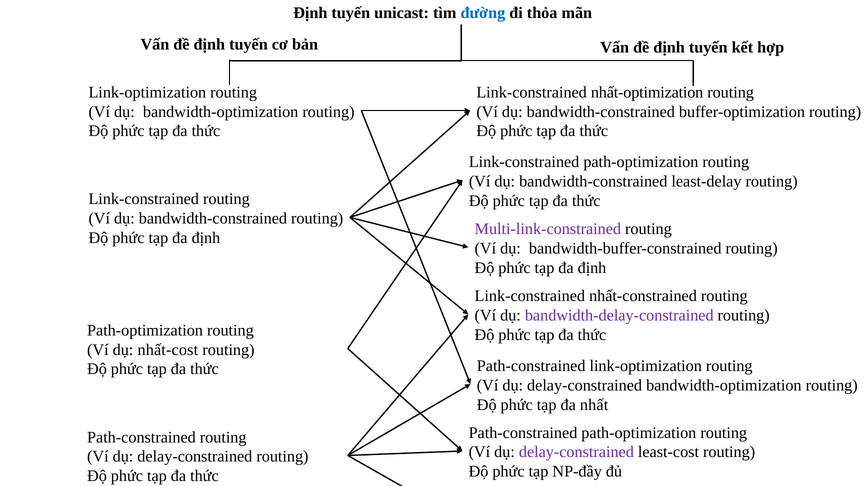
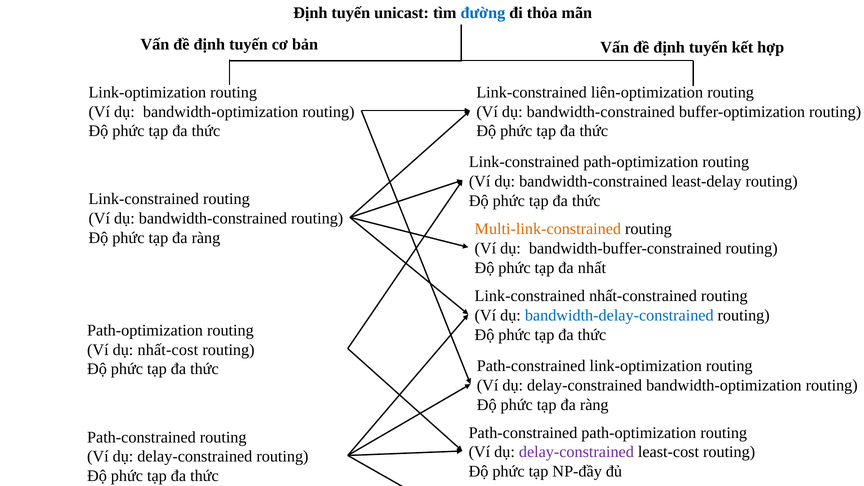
nhất-optimization: nhất-optimization -> liên-optimization (647, 92)
Multi-link-constrained colour: purple -> orange (548, 229)
định: định -> ràng (206, 238)
định: định -> nhất (592, 268)
bandwidth-delay-constrained colour: purple -> blue (619, 316)
nhất: nhất -> ràng (594, 405)
